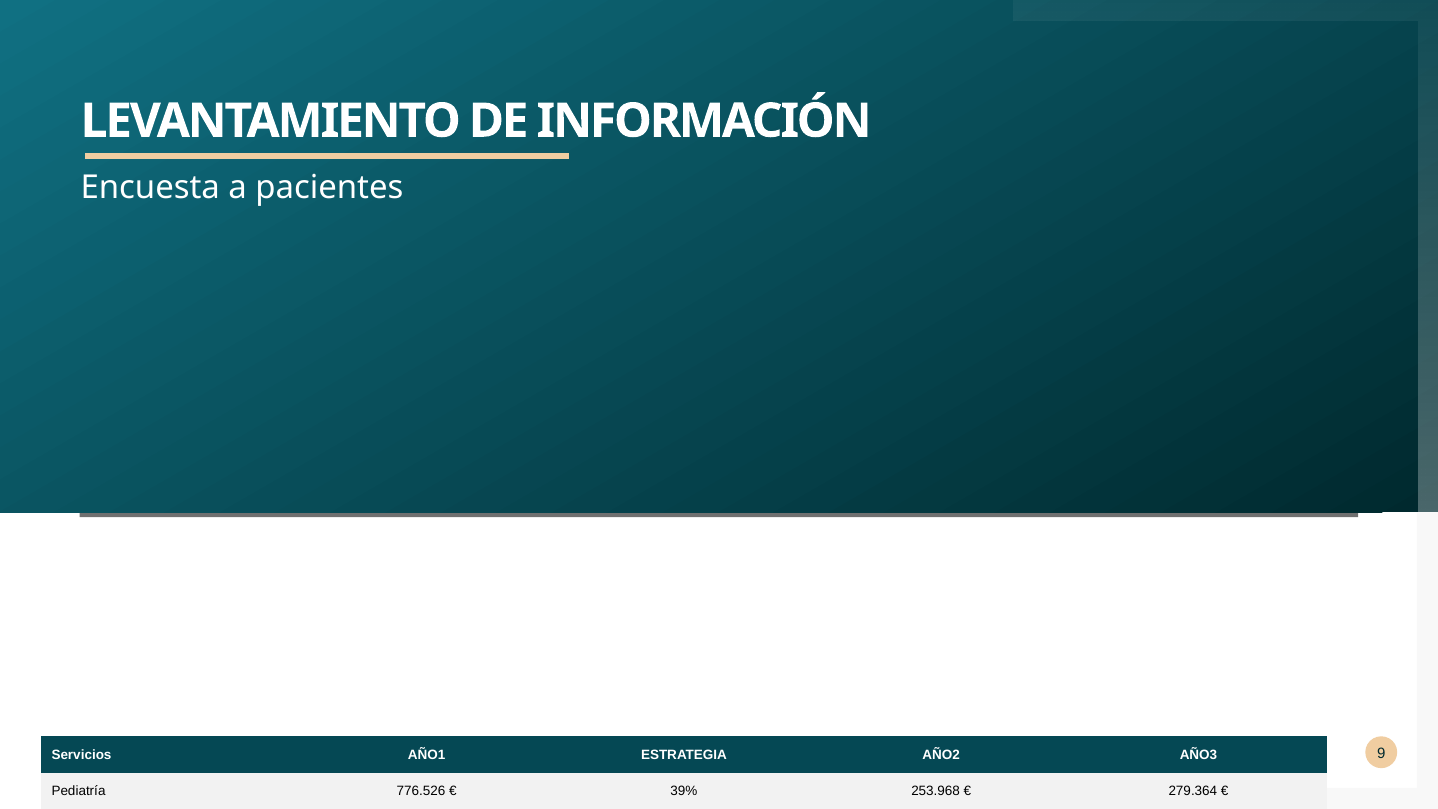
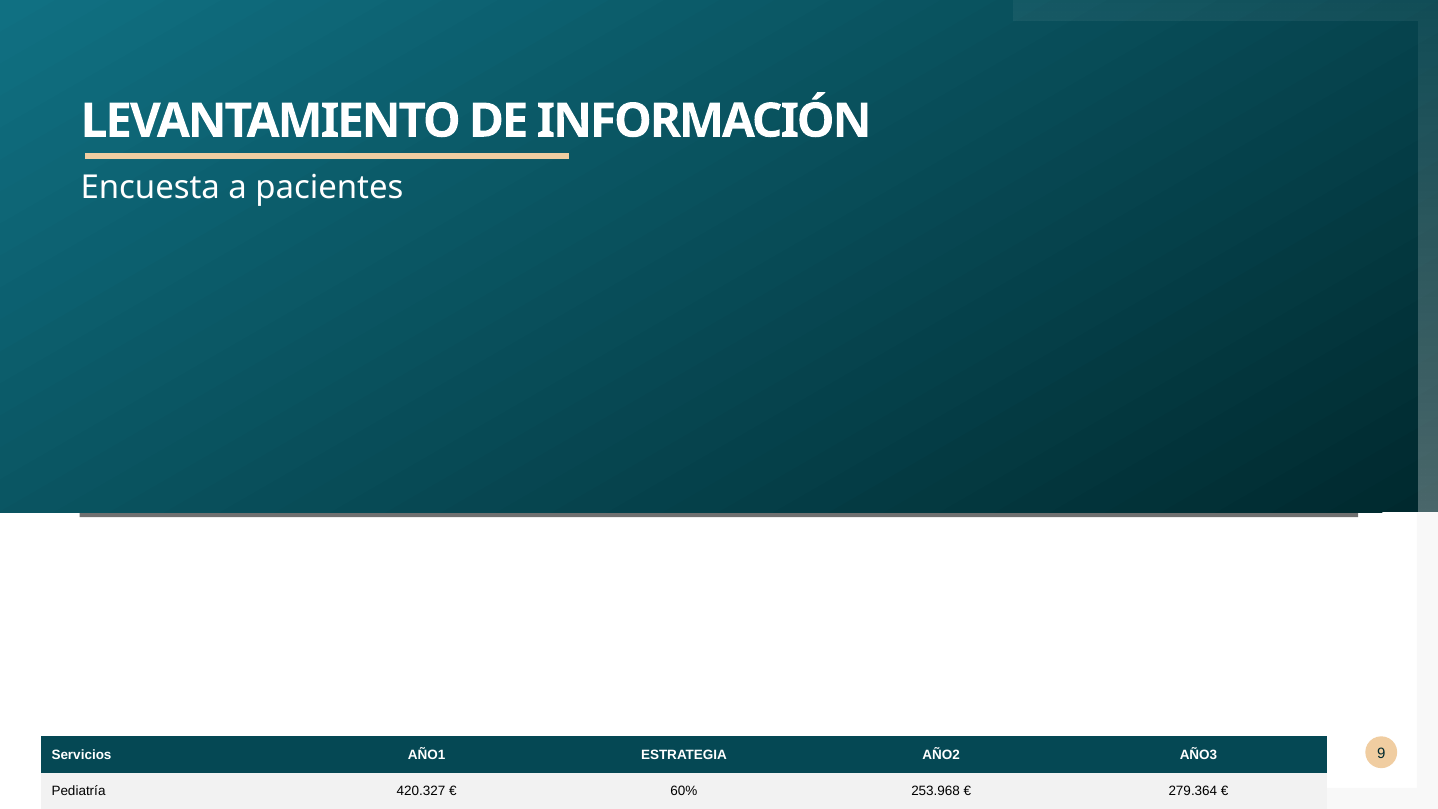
776.526: 776.526 -> 420.327 (421, 791)
39%: 39% -> 60% (684, 791)
